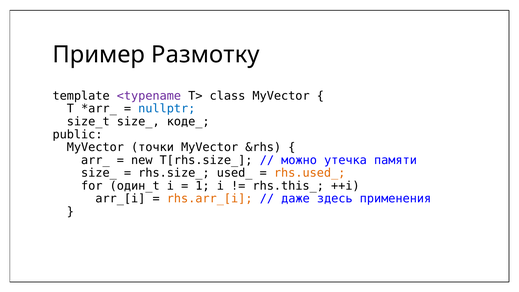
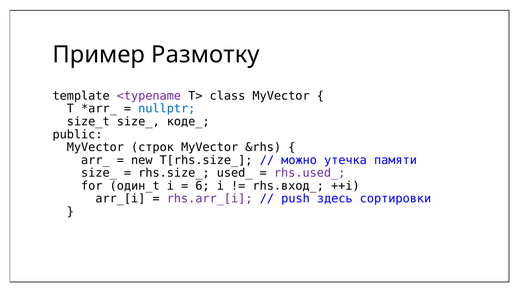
точки: точки -> строк (152, 147)
rhs.used_ colour: orange -> purple (310, 173)
1: 1 -> 6 (203, 186)
rhs.this_: rhs.this_ -> rhs.вход_ (288, 186)
rhs.arr_[i colour: orange -> purple (210, 199)
даже: даже -> push (296, 199)
применения: применения -> сортировки (395, 199)
